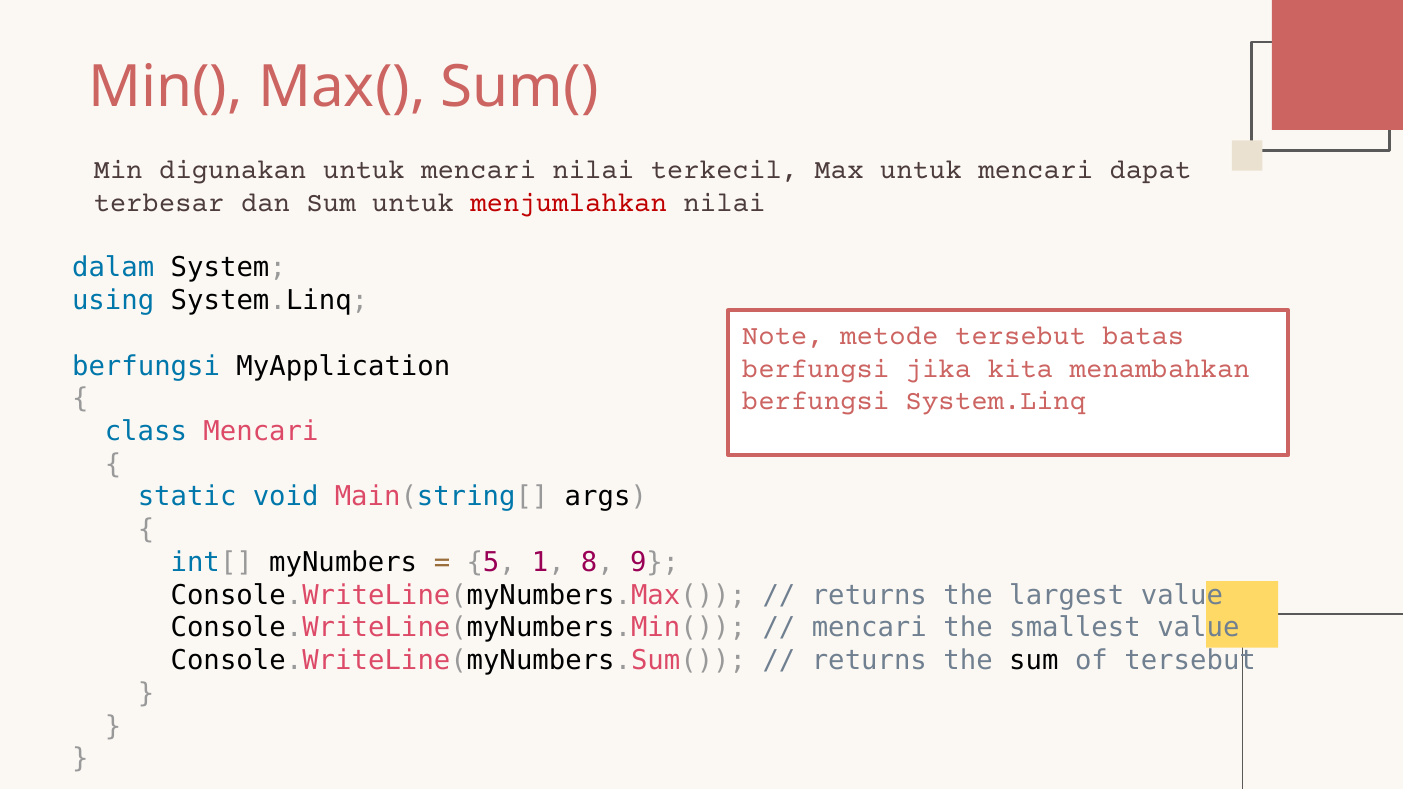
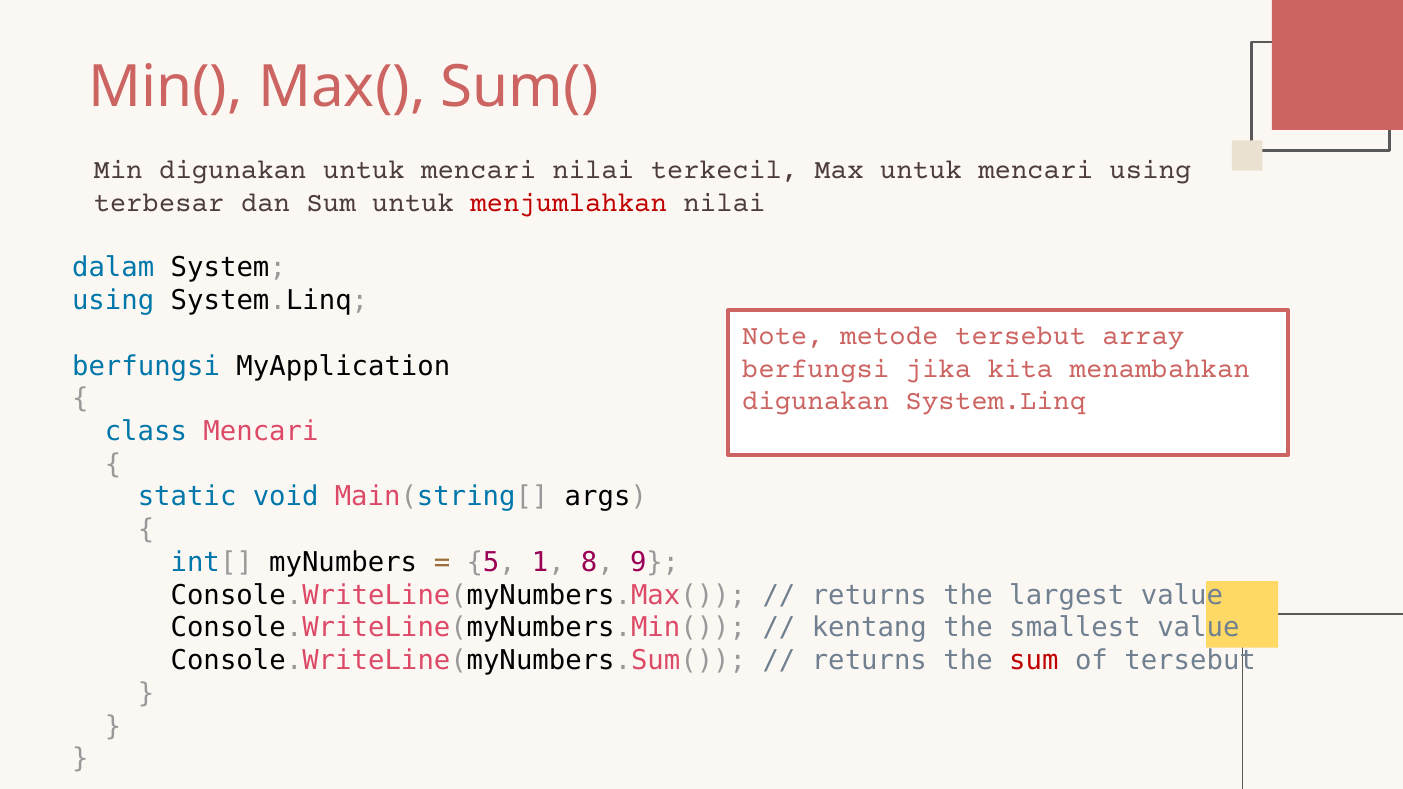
mencari dapat: dapat -> using (1150, 170)
batas: batas -> array (1143, 336)
berfungsi: berfungsi -> digunakan (816, 401)
mencari: mencari -> kentang (869, 628)
sum colour: black -> red (1034, 661)
